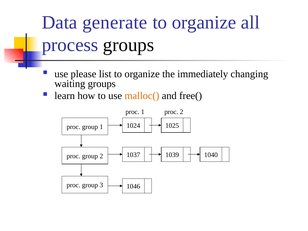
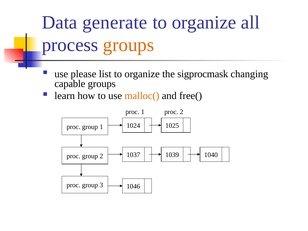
groups colour: black -> orange (129, 45)
immediately: immediately -> sigprocmask (203, 74)
waiting: waiting -> capable (70, 84)
